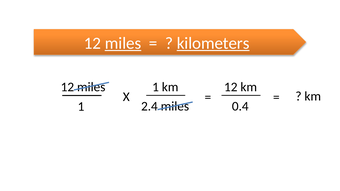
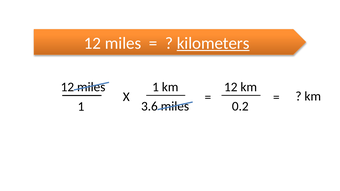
miles underline: present -> none (123, 43)
2.4: 2.4 -> 3.6 (149, 106)
0.4: 0.4 -> 0.2 (240, 106)
